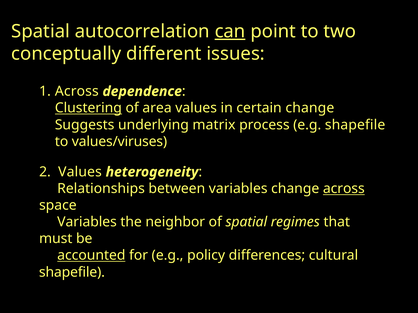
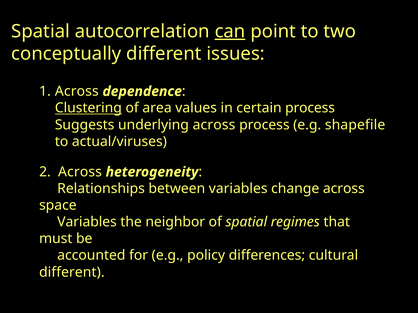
certain change: change -> process (310, 108)
underlying matrix: matrix -> across (214, 125)
values/viruses: values/viruses -> actual/viruses (119, 142)
2 Values: Values -> Across (80, 172)
across underline: present -> none (344, 189)
accounted underline: present -> none (91, 256)
shapefile: shapefile -> different (72, 273)
